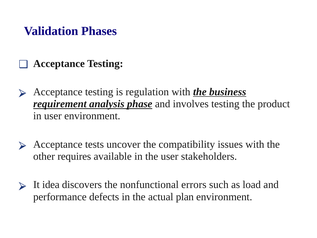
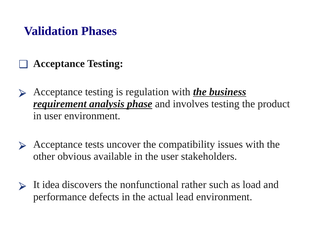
requires: requires -> obvious (74, 156)
errors: errors -> rather (194, 185)
plan: plan -> lead (185, 197)
